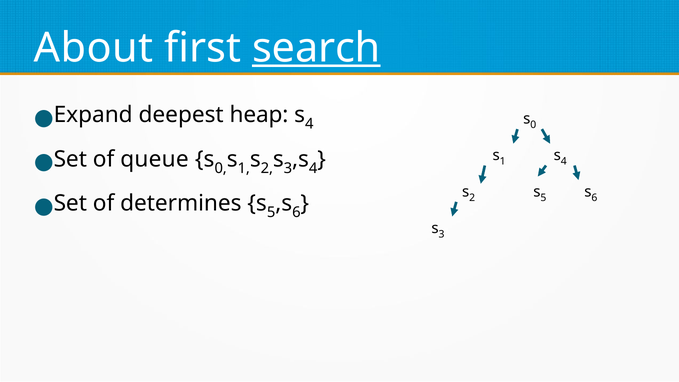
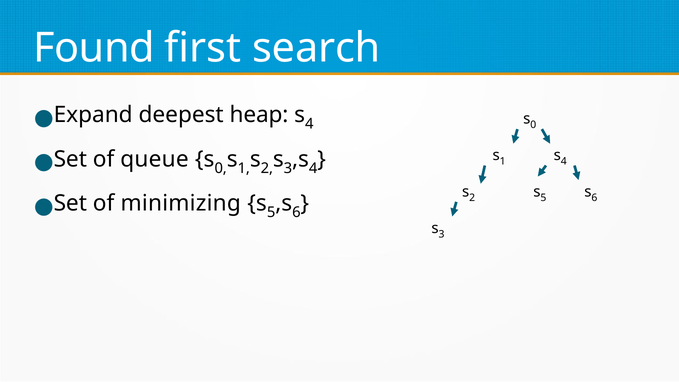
About: About -> Found (94, 48)
search underline: present -> none (316, 48)
determines: determines -> minimizing (181, 203)
